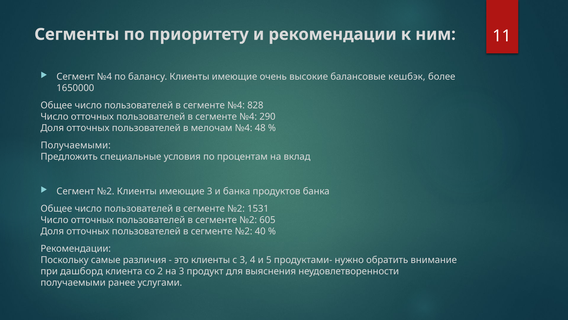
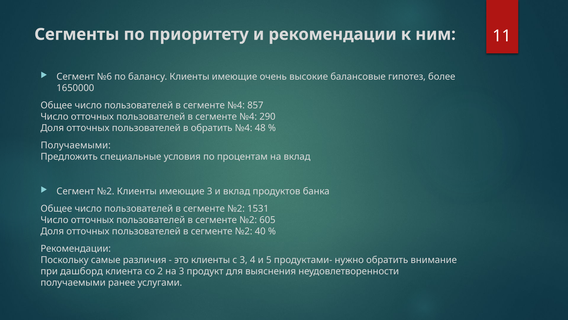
Сегмент №4: №4 -> №6 (104, 77)
кешбэк: кешбэк -> гипотез (407, 77)
828: 828 -> 857 (255, 105)
в мелочам: мелочам -> обратить (212, 128)
и банка: банка -> вклад (237, 191)
